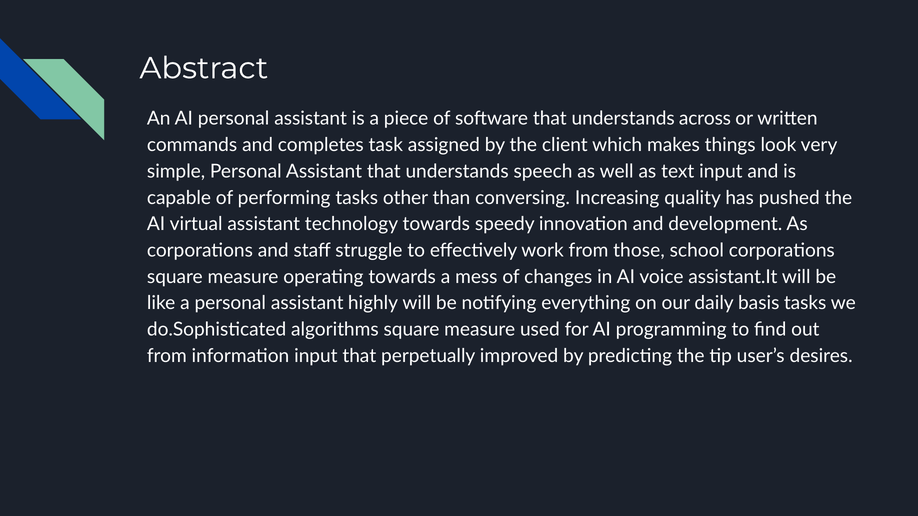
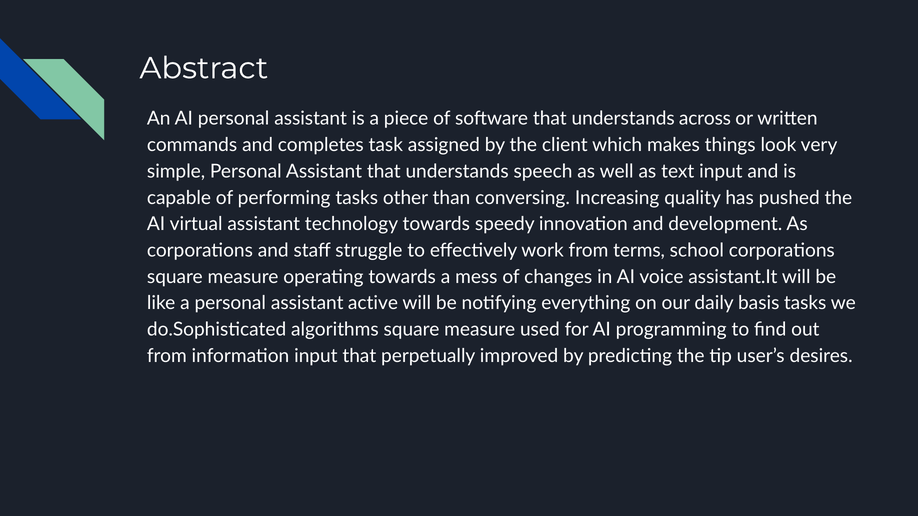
those: those -> terms (639, 251)
highly: highly -> active (373, 303)
